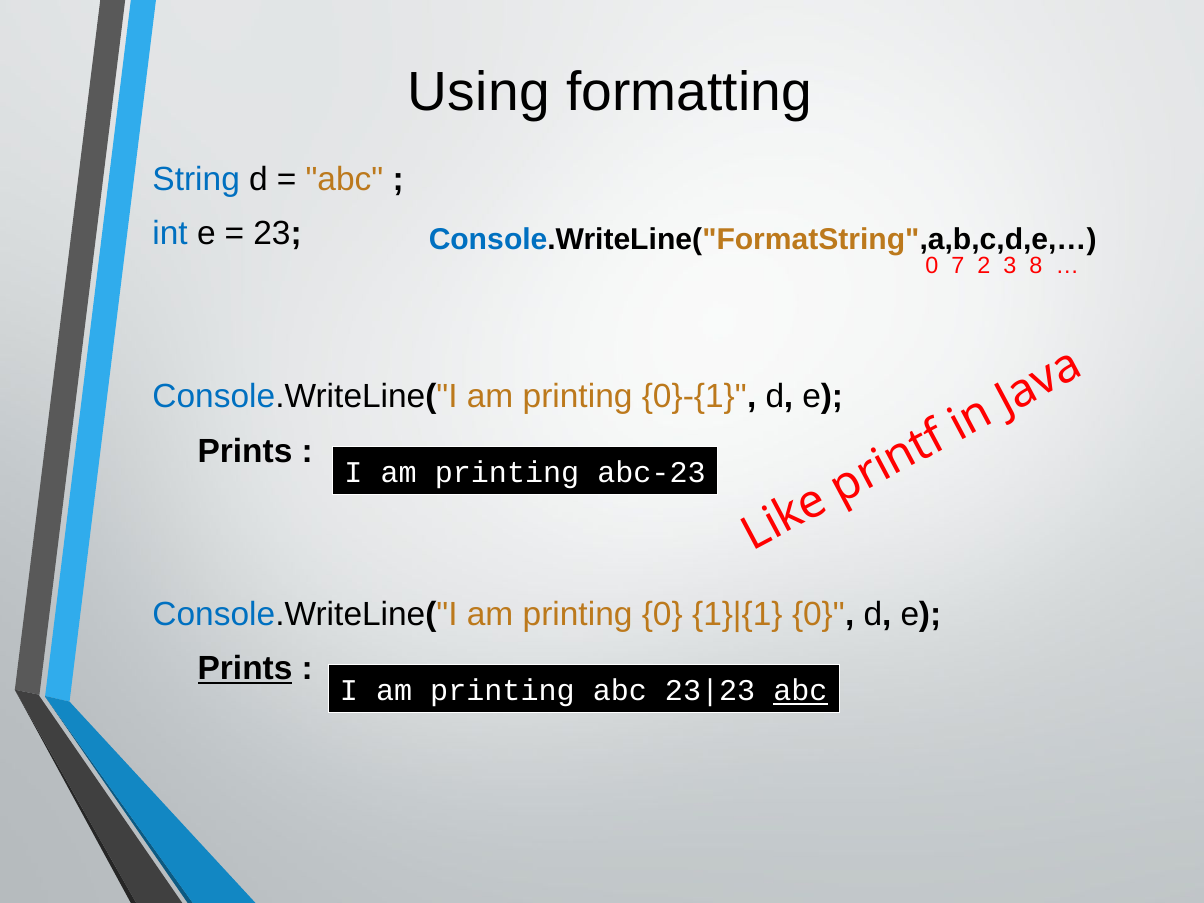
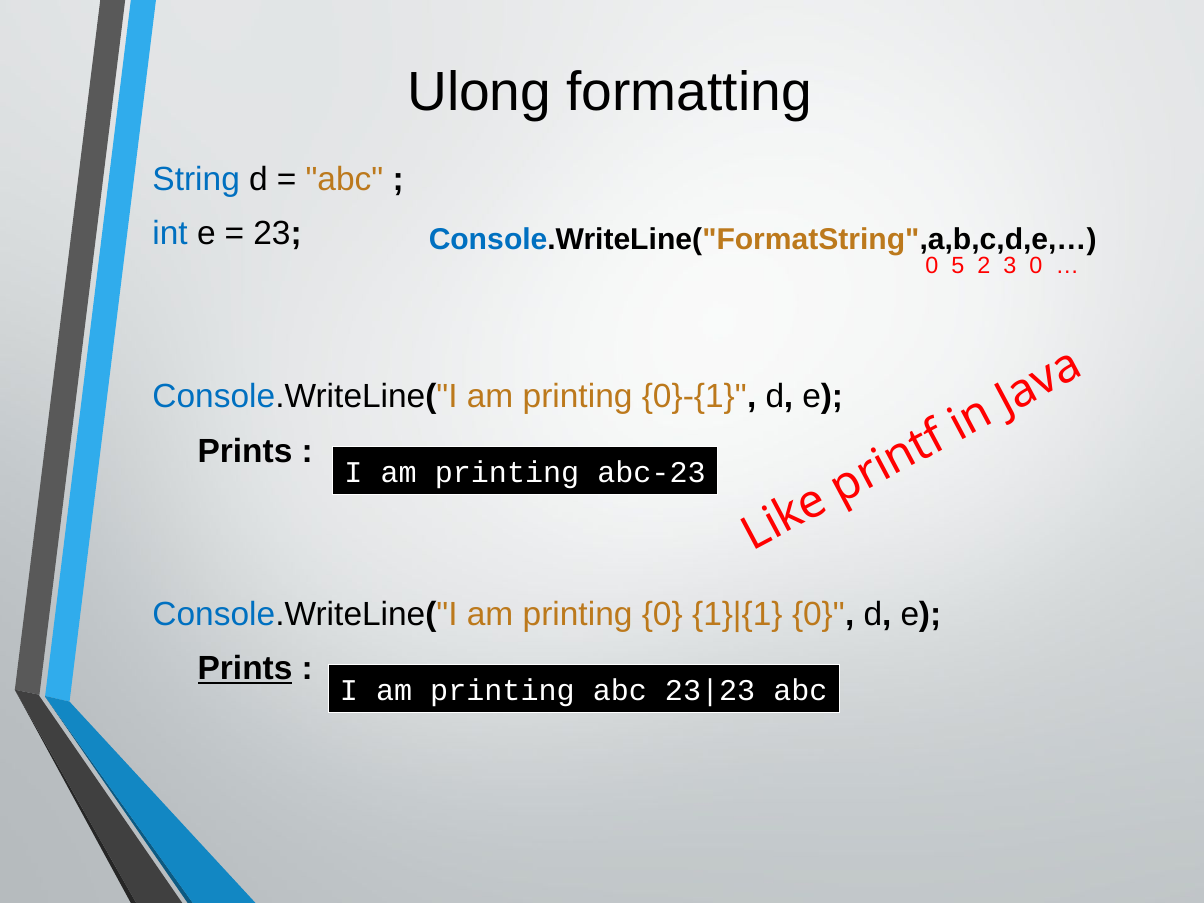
Using: Using -> Ulong (479, 92)
7: 7 -> 5 (958, 266)
3 8: 8 -> 0 (1036, 266)
abc underline: present -> none (800, 691)
